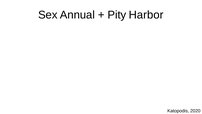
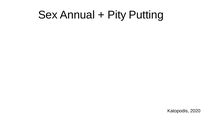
Harbor: Harbor -> Putting (146, 15)
